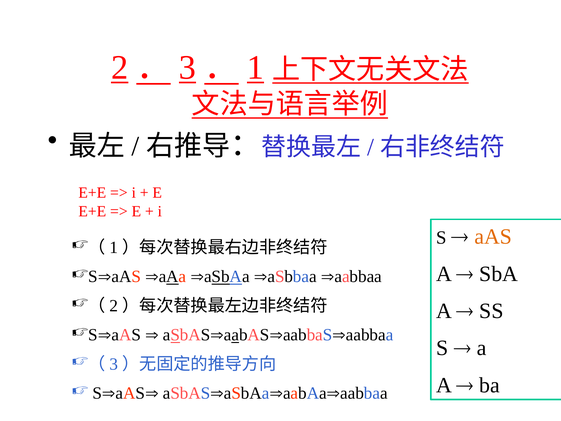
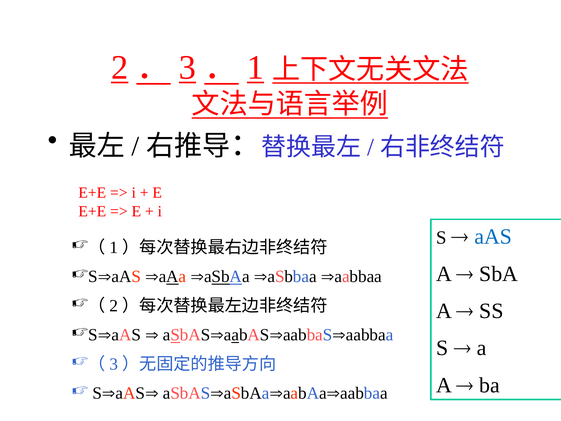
aAS colour: orange -> blue (493, 237)
